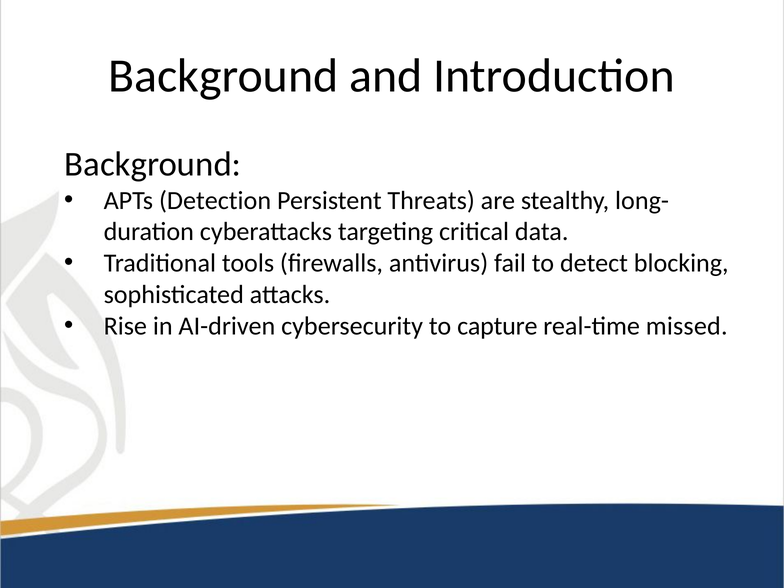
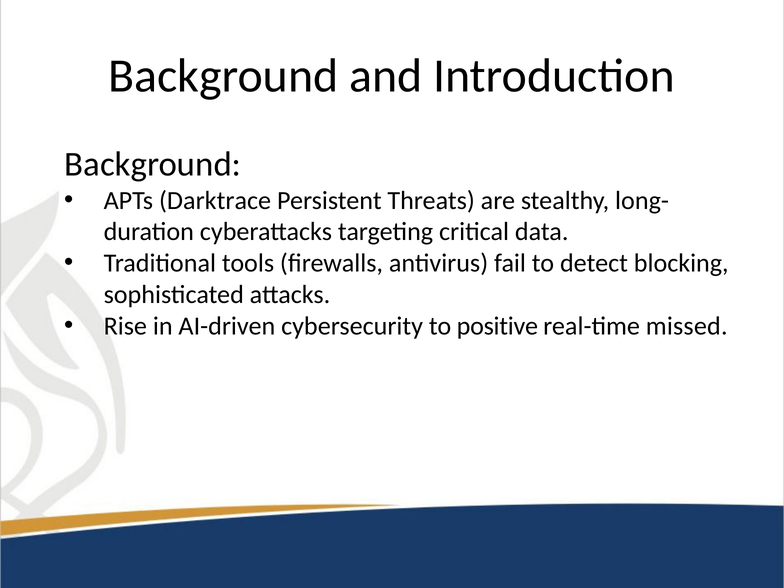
Detection: Detection -> Darktrace (215, 200)
capture: capture -> positive (497, 326)
